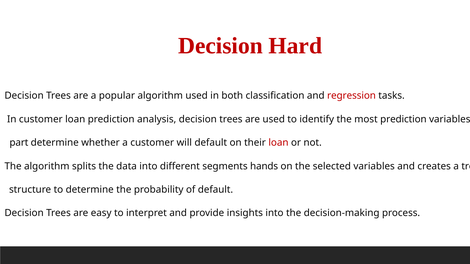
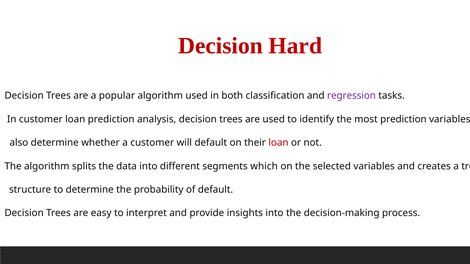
regression colour: red -> purple (352, 96)
part: part -> also (19, 143)
hands: hands -> which (264, 166)
